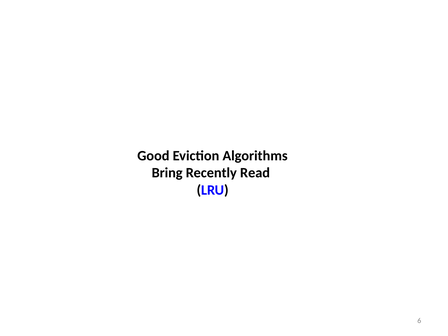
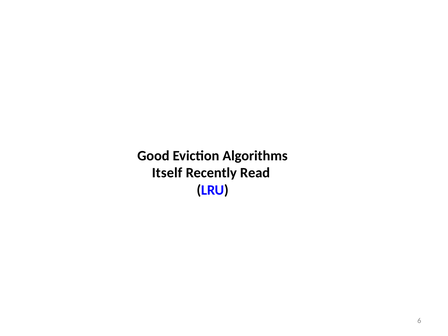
Bring: Bring -> Itself (167, 173)
